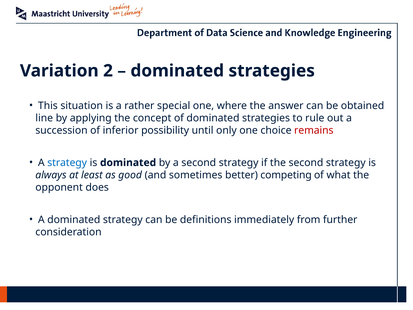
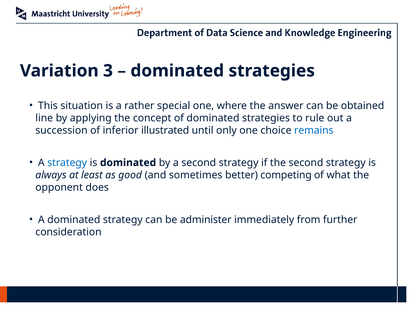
2: 2 -> 3 (108, 71)
possibility: possibility -> illustrated (165, 130)
remains colour: red -> blue (314, 130)
definitions: definitions -> administer (206, 219)
